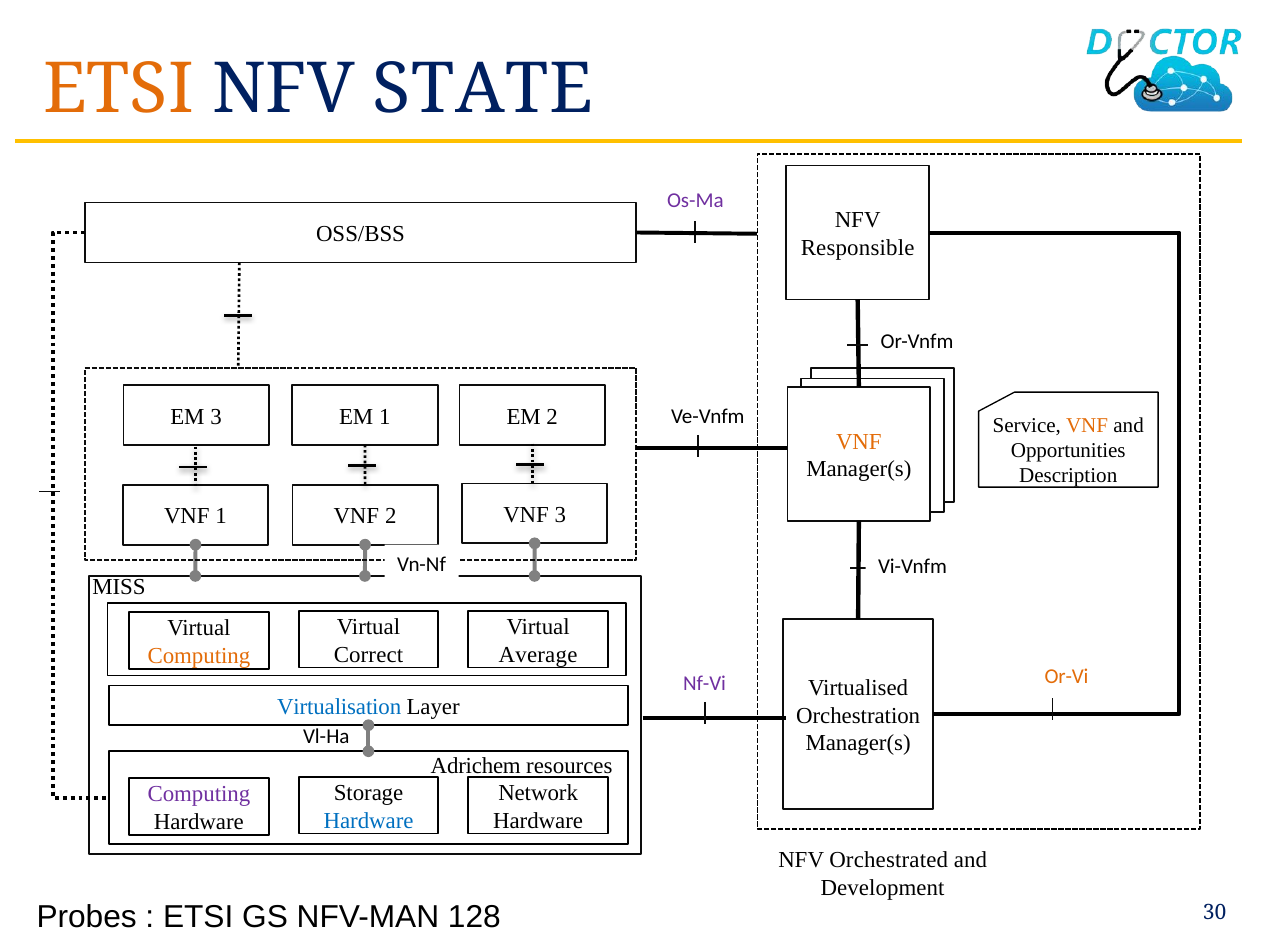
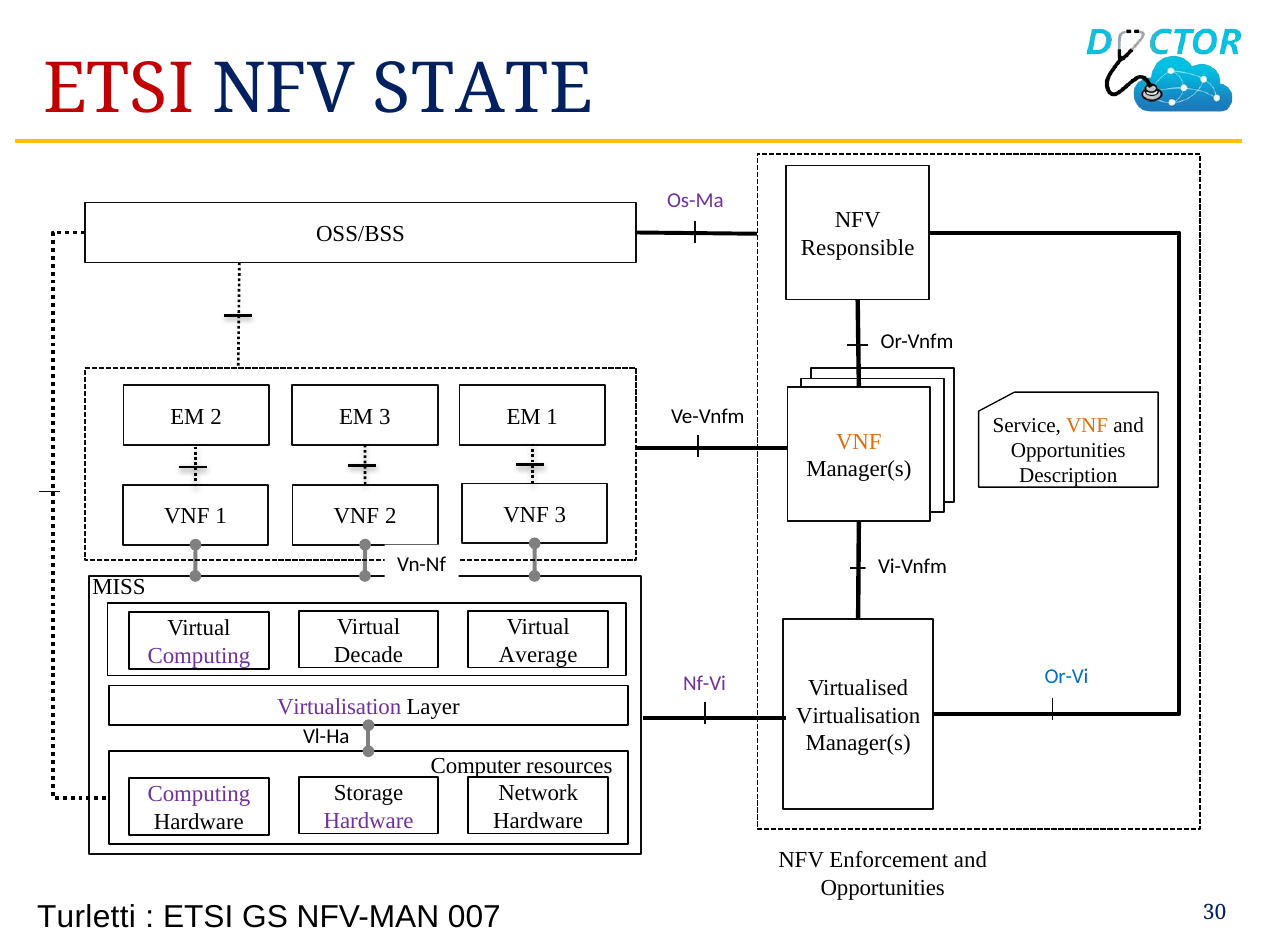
ETSI colour: orange -> red (119, 89)
EM 3: 3 -> 2 (216, 417)
EM 1: 1 -> 3 (385, 417)
EM 2: 2 -> 1 (552, 417)
Correct: Correct -> Decade (368, 655)
Computing colour: orange -> purple (199, 656)
Or-Vi colour: orange -> blue (1067, 676)
Virtualisation colour: blue -> purple (339, 707)
Orchestration: Orchestration -> Virtualisation (858, 716)
Adrichem: Adrichem -> Computer (476, 766)
Hardware colour: blue -> purple (369, 821)
Orchestrated: Orchestrated -> Enforcement (889, 861)
Development: Development -> Opportunities (883, 888)
Probes: Probes -> Turletti (86, 917)
128: 128 -> 007 (474, 917)
